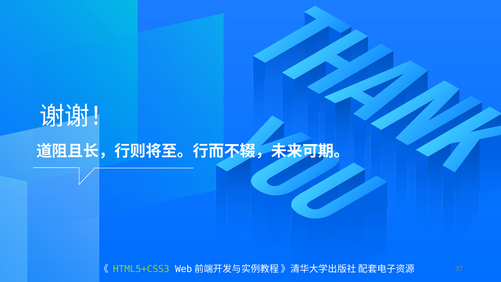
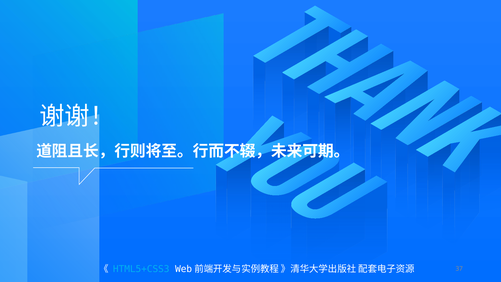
HTML5+CSS3 colour: light green -> light blue (141, 269)
